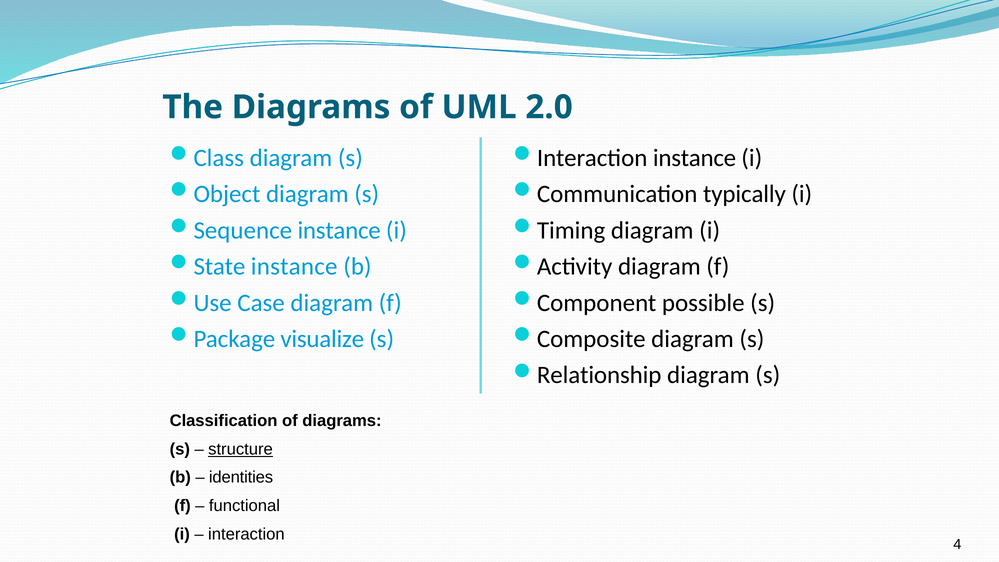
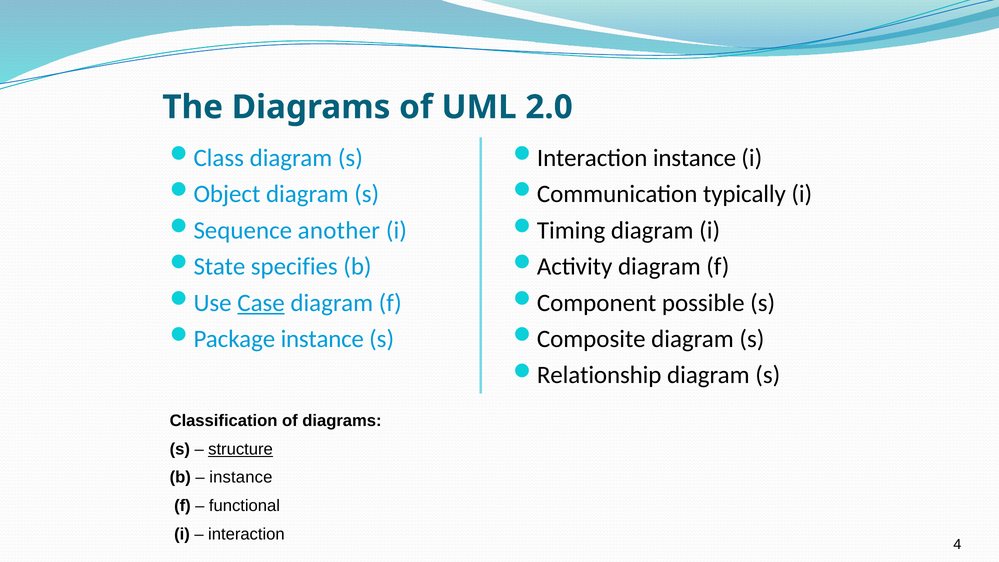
Sequence instance: instance -> another (339, 230)
State instance: instance -> specifies (294, 267)
Case underline: none -> present (261, 303)
Package visualize: visualize -> instance (322, 339)
identities: identities -> instance (241, 477)
